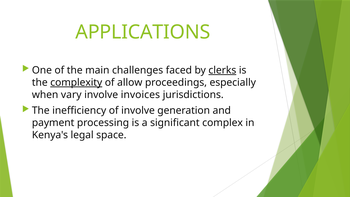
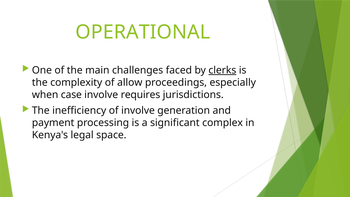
APPLICATIONS: APPLICATIONS -> OPERATIONAL (143, 32)
complexity underline: present -> none (76, 82)
vary: vary -> case (71, 95)
invoices: invoices -> requires (140, 95)
